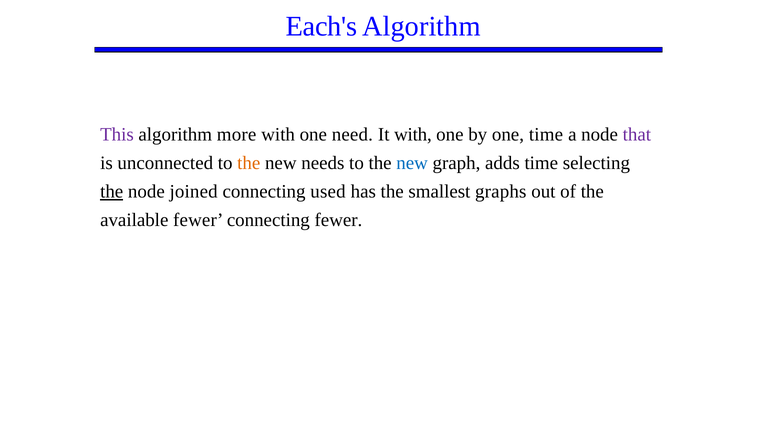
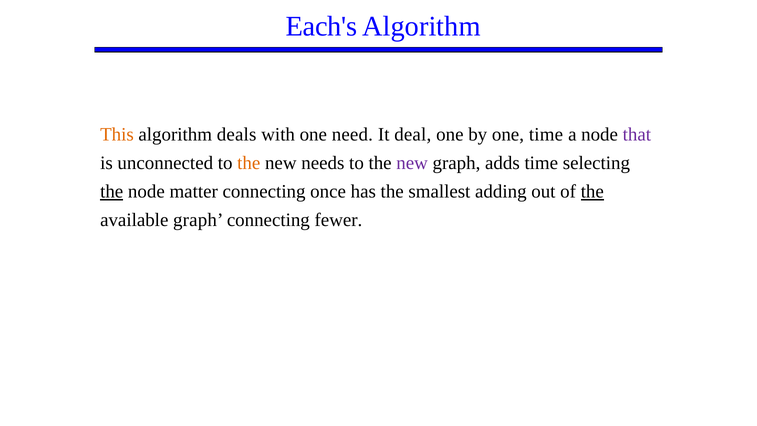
This colour: purple -> orange (117, 135)
more: more -> deals (237, 135)
It with: with -> deal (413, 135)
new colour: blue -> purple (412, 163)
joined: joined -> matter (194, 191)
used: used -> once (328, 191)
graphs: graphs -> adding (501, 191)
the underline: none -> present (592, 191)
available fewer: fewer -> graph (198, 220)
